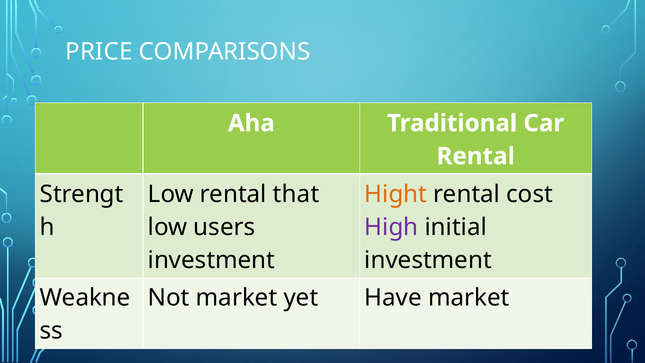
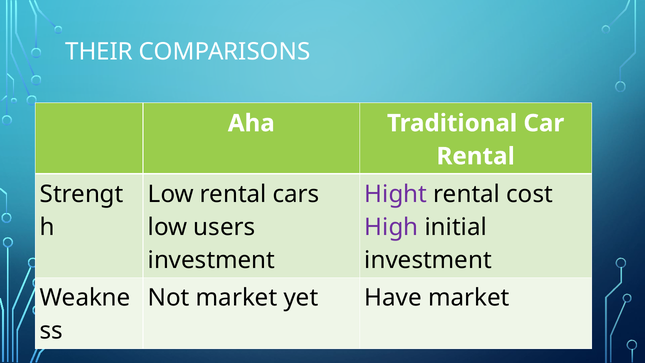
PRICE: PRICE -> THEIR (99, 52)
that: that -> cars (296, 194)
Hight colour: orange -> purple (396, 194)
